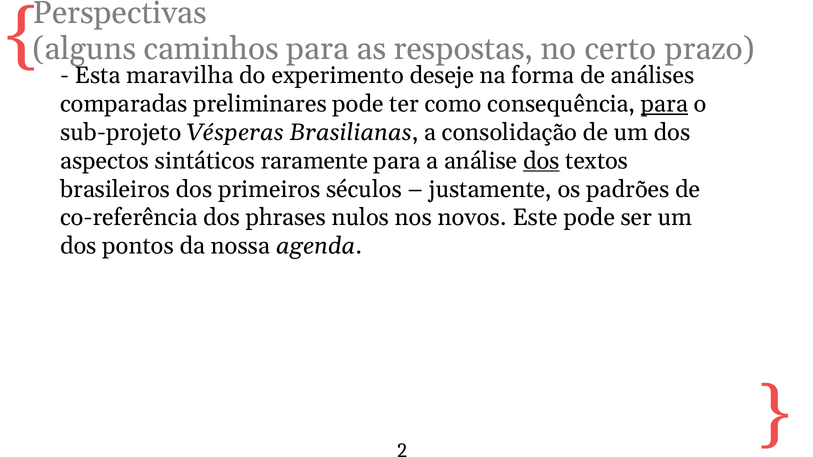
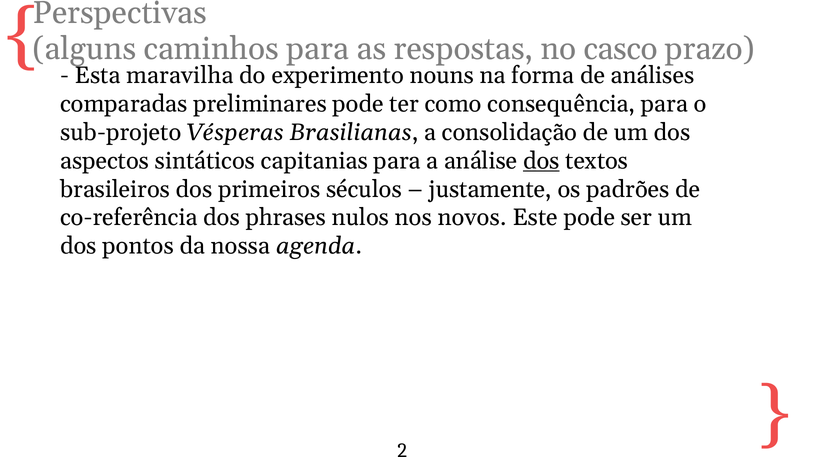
certo: certo -> casco (621, 49)
deseje: deseje -> nouns (442, 76)
para underline: present -> none (664, 104)
raramente: raramente -> capitanias (314, 161)
